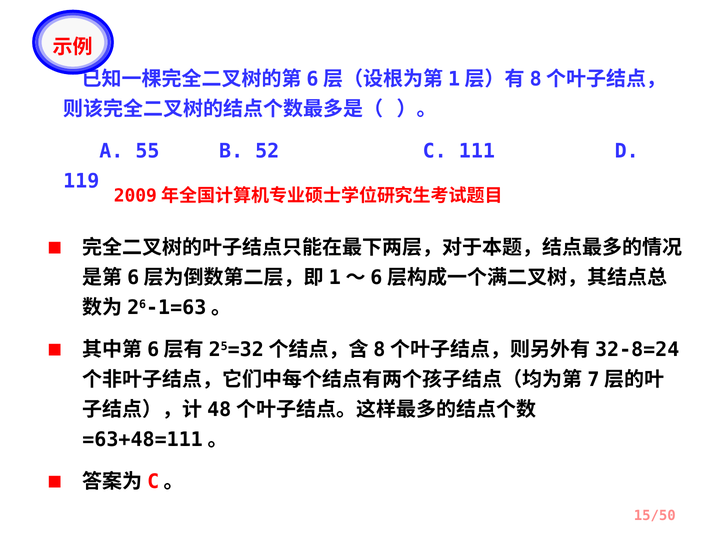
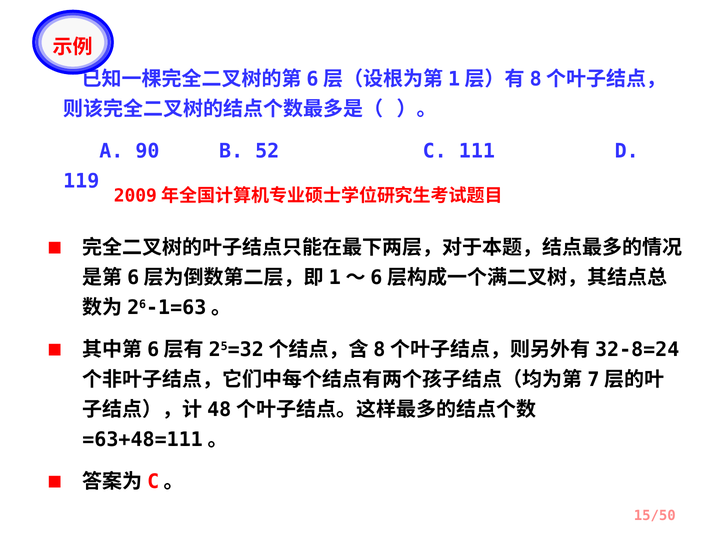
55: 55 -> 90 (147, 151)
